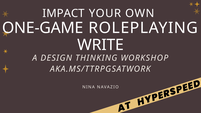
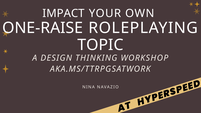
ONE-GAME: ONE-GAME -> ONE-RAISE (43, 28)
WRITE: WRITE -> TOPIC (100, 45)
